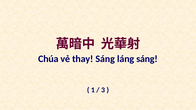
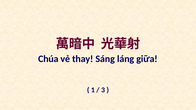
láng sáng: sáng -> giữa (147, 59)
